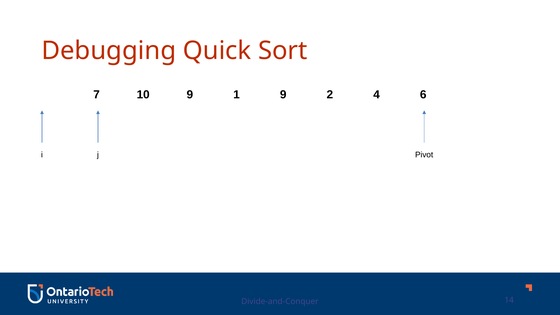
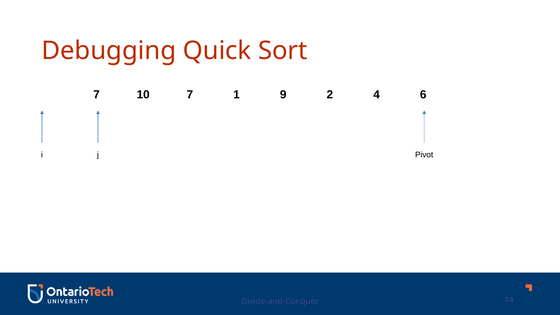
10 9: 9 -> 7 (190, 95)
